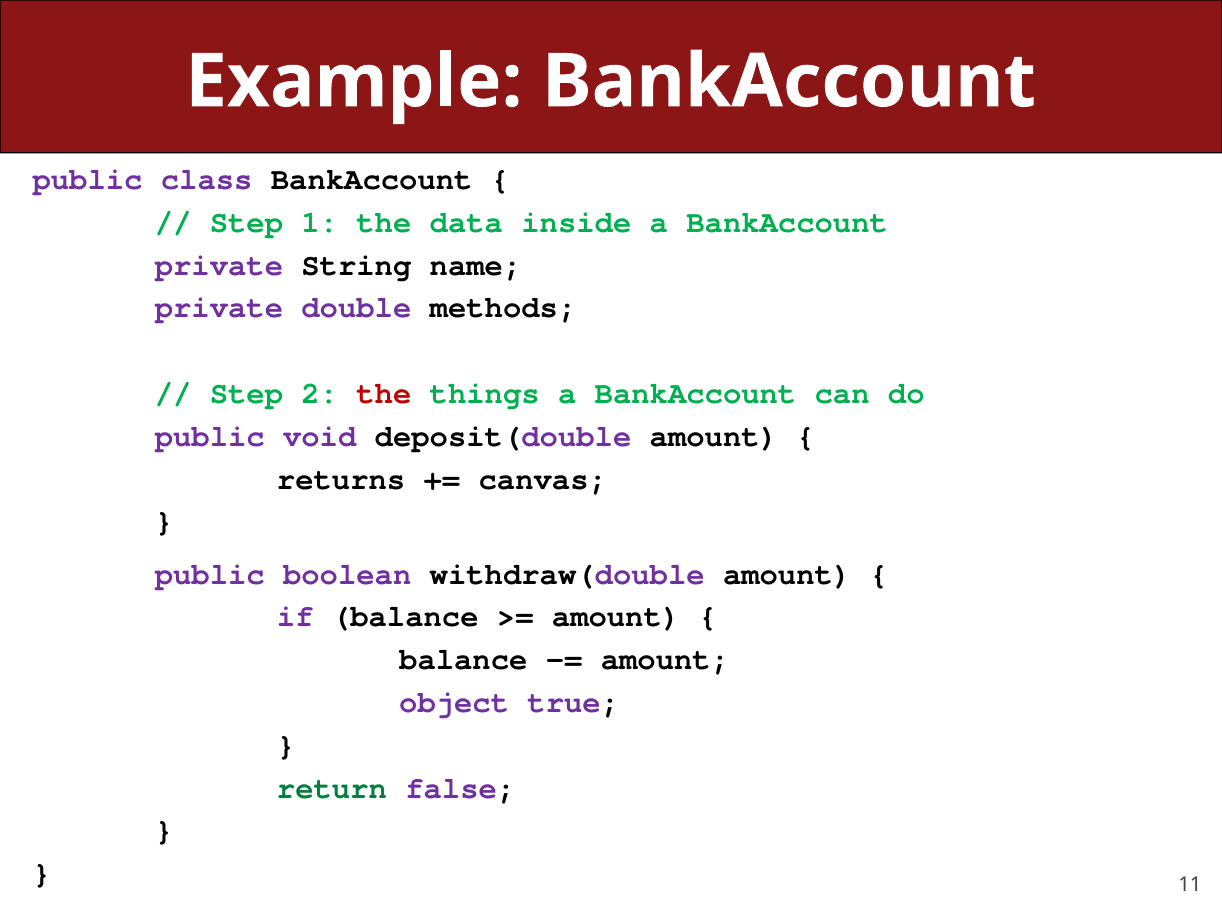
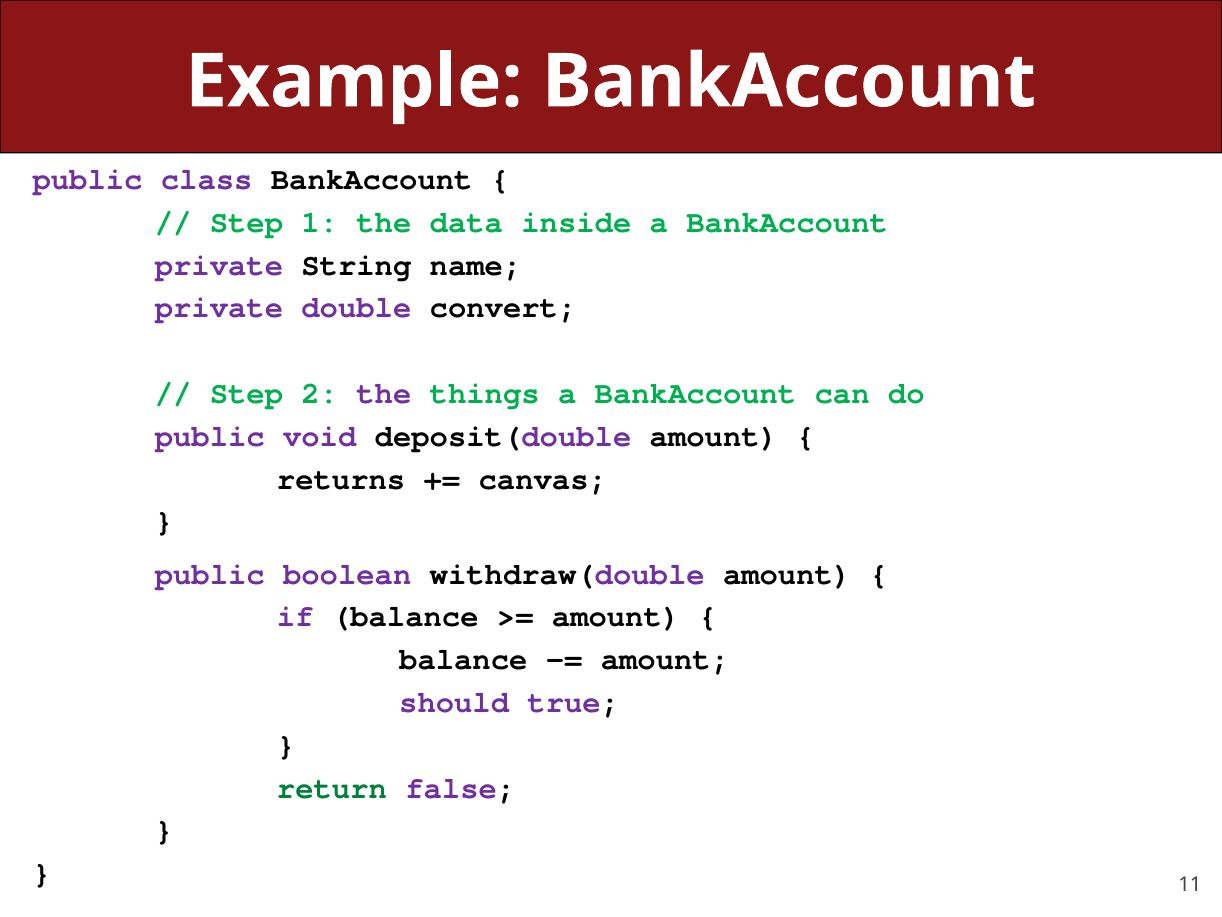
methods: methods -> convert (503, 308)
the colour: red -> purple (384, 393)
object: object -> should (454, 702)
